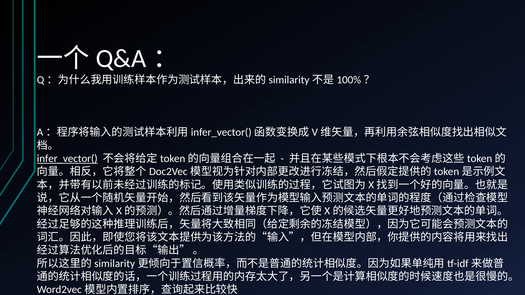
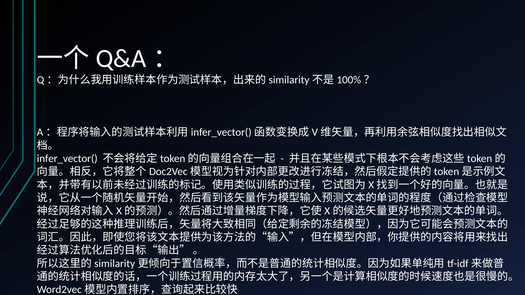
infer_vector( underline: present -> none (67, 159)
